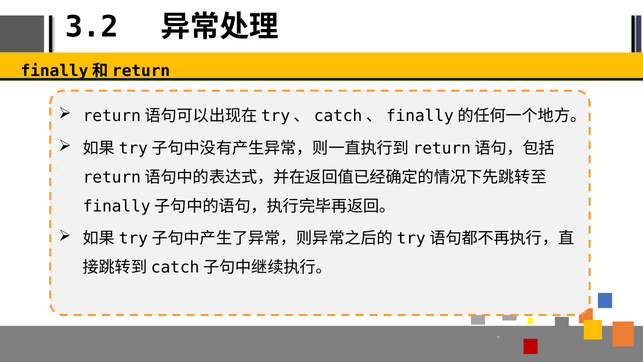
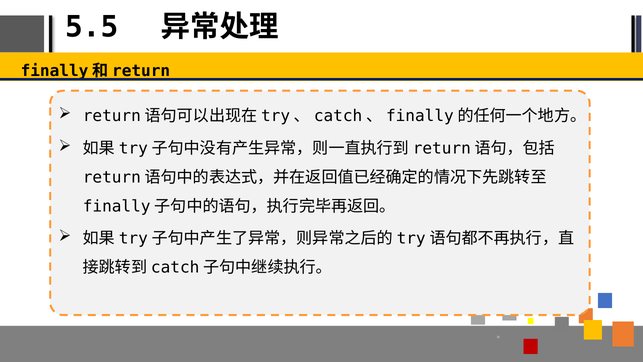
3.2: 3.2 -> 5.5 (92, 27)
